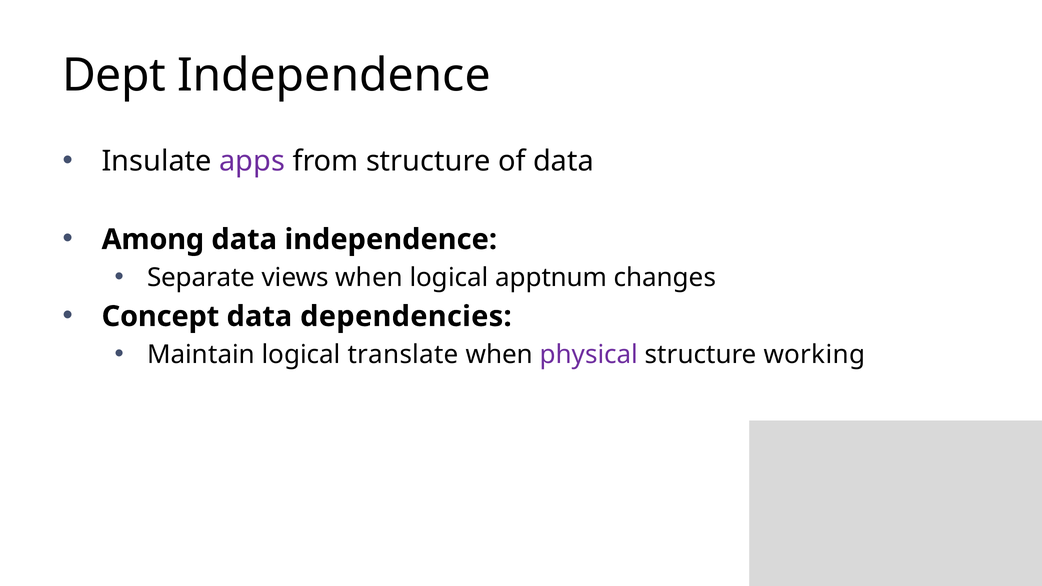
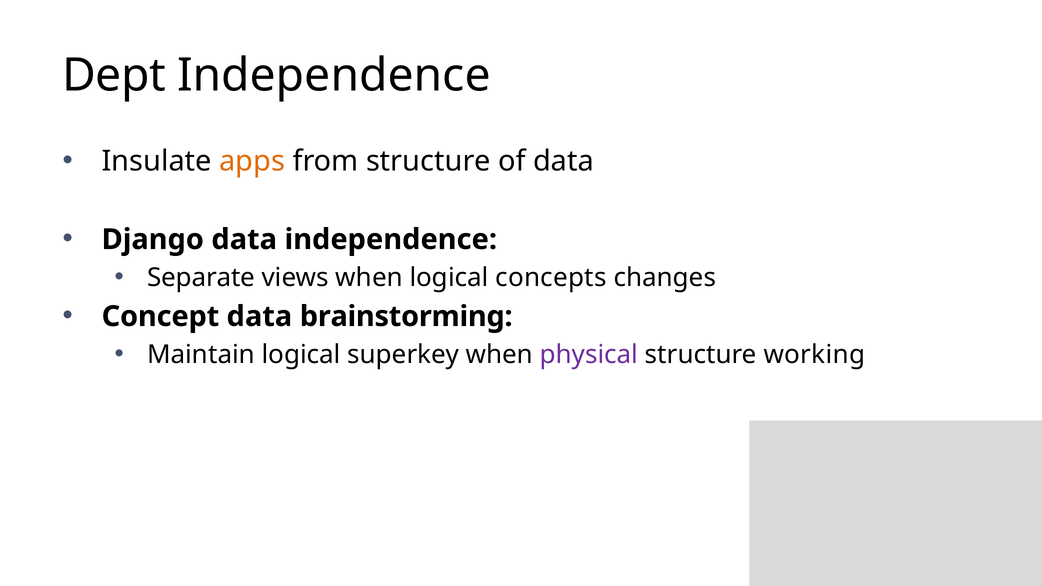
apps colour: purple -> orange (252, 161)
Among: Among -> Django (153, 240)
apptnum: apptnum -> concepts (551, 278)
dependencies: dependencies -> brainstorming (406, 317)
translate: translate -> superkey (403, 355)
